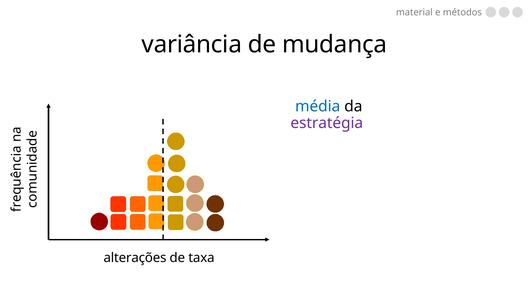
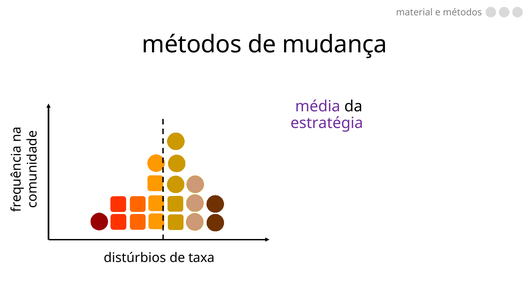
variância: variância -> métodos (192, 44)
média colour: blue -> purple (318, 106)
alterações: alterações -> distúrbios (135, 257)
